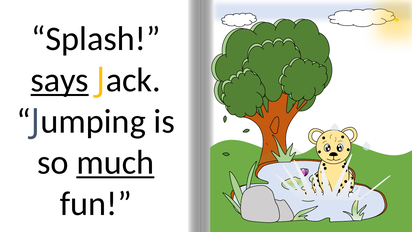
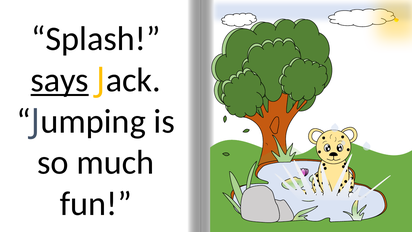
much underline: present -> none (115, 162)
